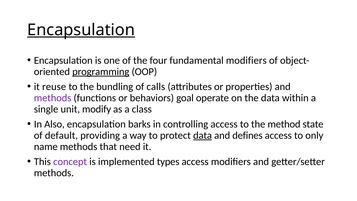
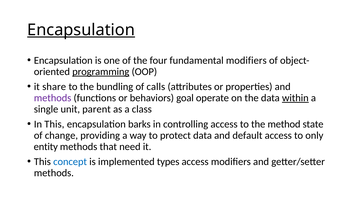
reuse: reuse -> share (54, 87)
within underline: none -> present (295, 98)
modify: modify -> parent (97, 109)
In Also: Also -> This (54, 124)
default: default -> change (61, 135)
data underline: present -> none (203, 135)
defines: defines -> default (247, 135)
name: name -> entity (46, 147)
concept colour: purple -> blue (70, 162)
